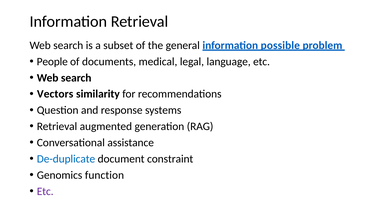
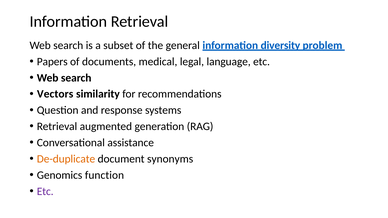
possible: possible -> diversity (280, 45)
People: People -> Papers (52, 62)
De-duplicate colour: blue -> orange (66, 159)
constraint: constraint -> synonyms (170, 159)
